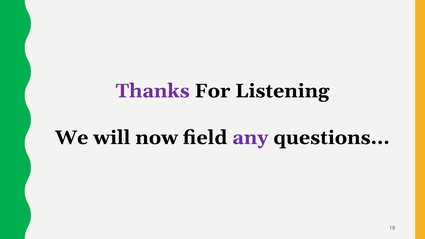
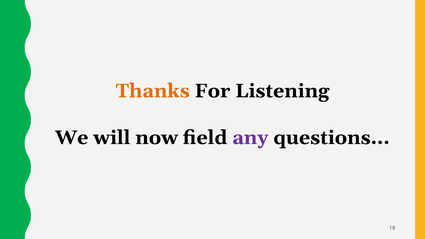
Thanks colour: purple -> orange (153, 91)
